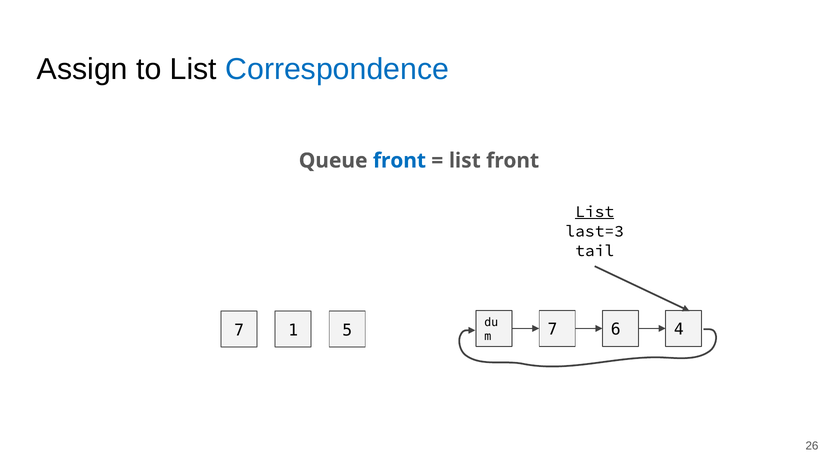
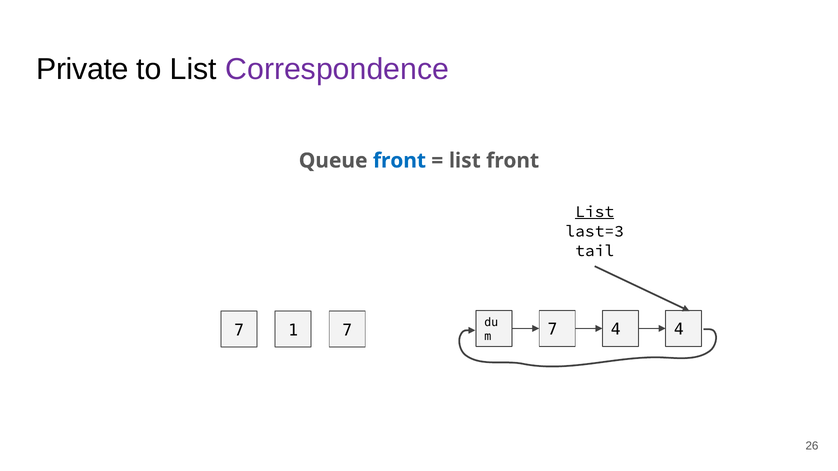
Assign: Assign -> Private (82, 69)
Correspondence colour: blue -> purple (337, 69)
1 5: 5 -> 7 (347, 331)
7 6: 6 -> 4 (616, 330)
